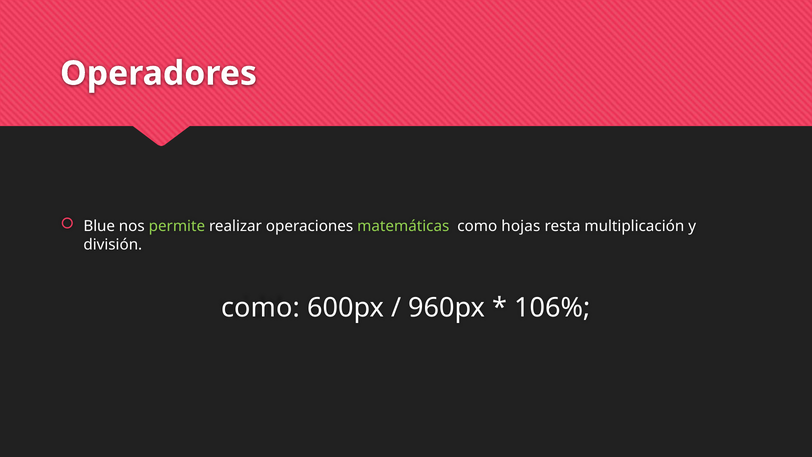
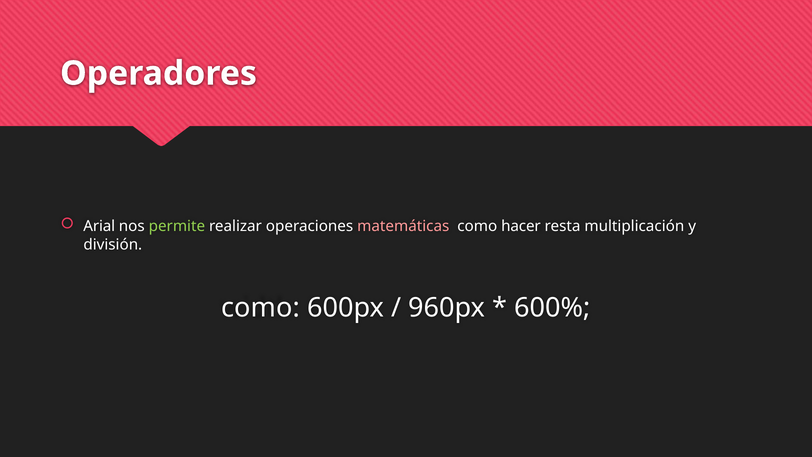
Blue: Blue -> Arial (99, 226)
matemáticas colour: light green -> pink (403, 226)
hojas: hojas -> hacer (521, 226)
106%: 106% -> 600% (552, 308)
